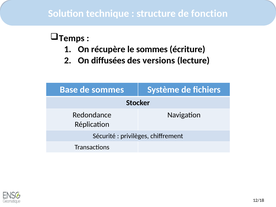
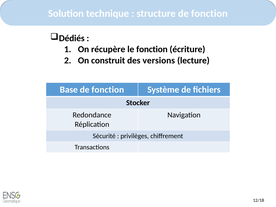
Temps: Temps -> Dédiés (72, 38)
le sommes: sommes -> fonction (152, 49)
diffusées: diffusées -> construit (108, 60)
Base de sommes: sommes -> fonction (108, 90)
